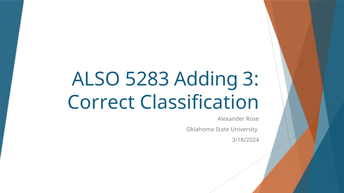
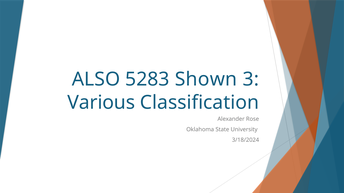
Adding: Adding -> Shown (206, 80)
Correct: Correct -> Various (101, 103)
